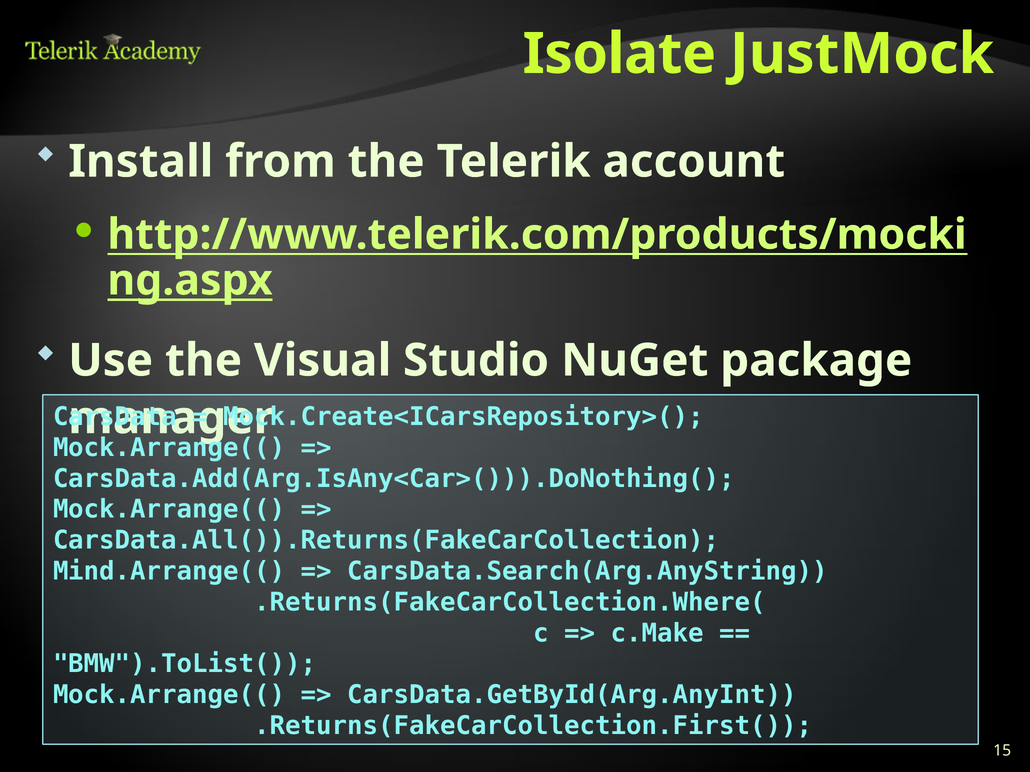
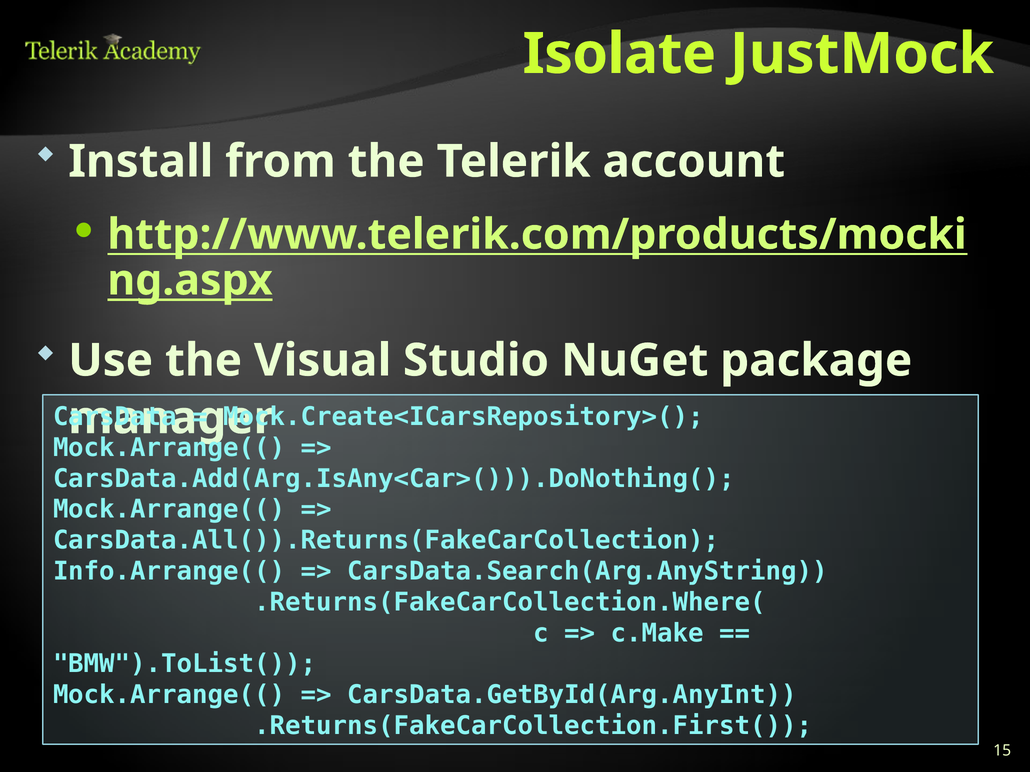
Mind.Arrange((: Mind.Arrange(( -> Info.Arrange(( (169, 572)
